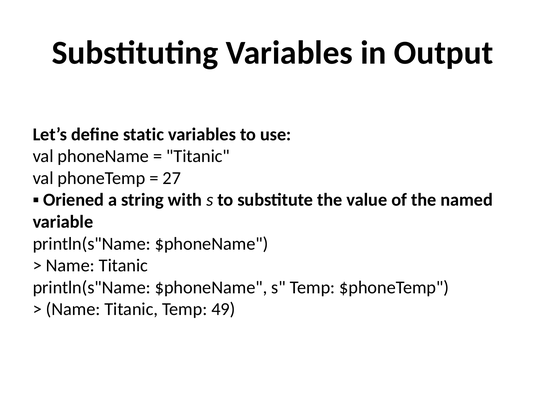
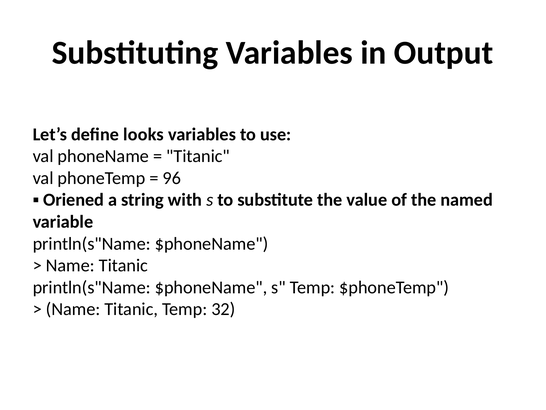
static: static -> looks (143, 134)
27: 27 -> 96 (172, 178)
49: 49 -> 32 (223, 309)
